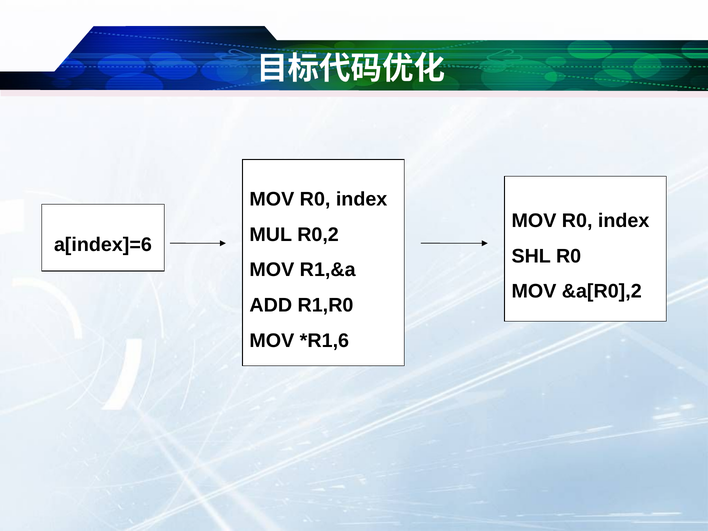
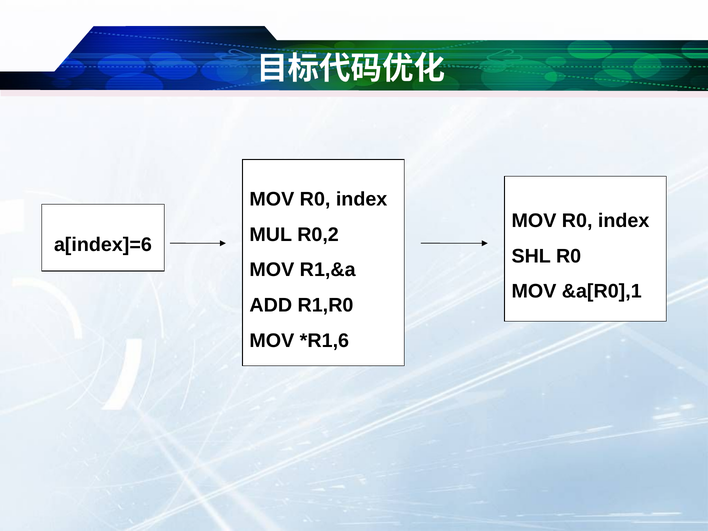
&a[R0],2: &a[R0],2 -> &a[R0],1 (602, 291)
